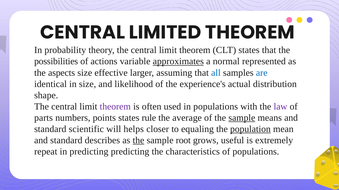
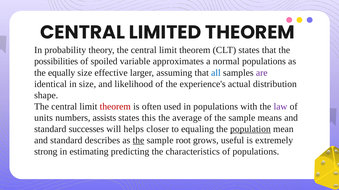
actions: actions -> spoiled (104, 62)
approximates underline: present -> none (178, 62)
normal represented: represented -> populations (264, 62)
aspects: aspects -> equally (62, 73)
are colour: blue -> purple (262, 73)
theorem colour: purple -> red (115, 107)
parts: parts -> units (44, 118)
points: points -> assists (104, 118)
rule: rule -> this (149, 118)
sample underline: present -> none (242, 118)
scientific: scientific -> successes (86, 129)
repeat: repeat -> strong (46, 152)
in predicting: predicting -> estimating (89, 152)
